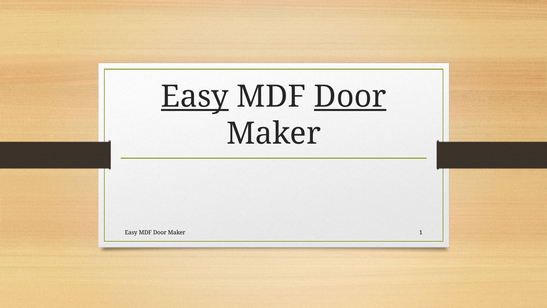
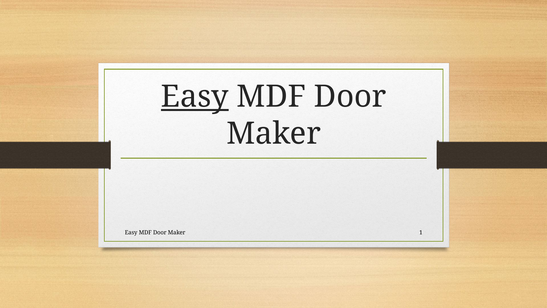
Door underline: present -> none (350, 97)
